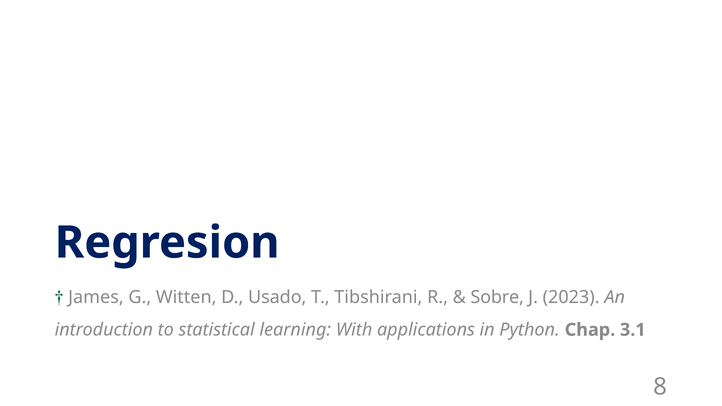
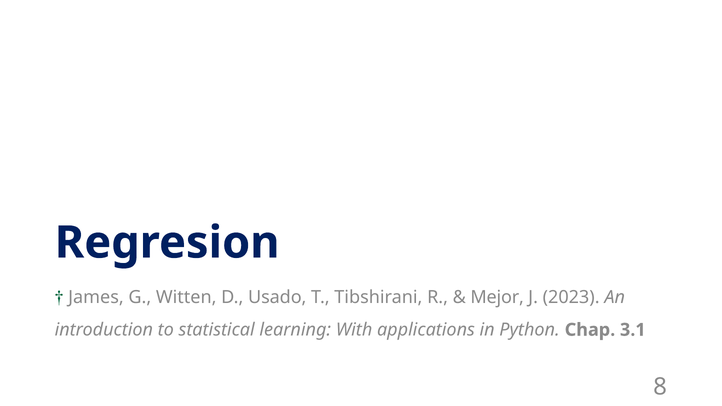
Sobre: Sobre -> Mejor (497, 297)
